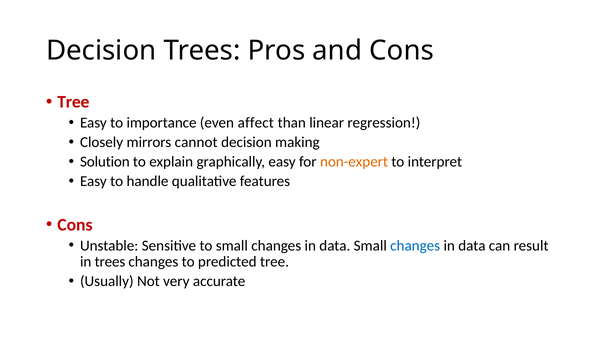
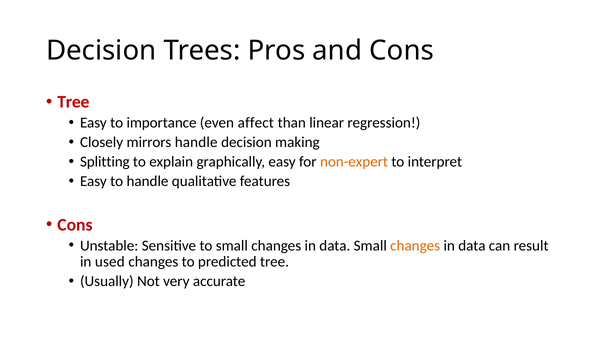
mirrors cannot: cannot -> handle (196, 142)
Solution: Solution -> Splitting (105, 162)
changes colour: blue -> orange (415, 245)
in trees: trees -> used (110, 262)
